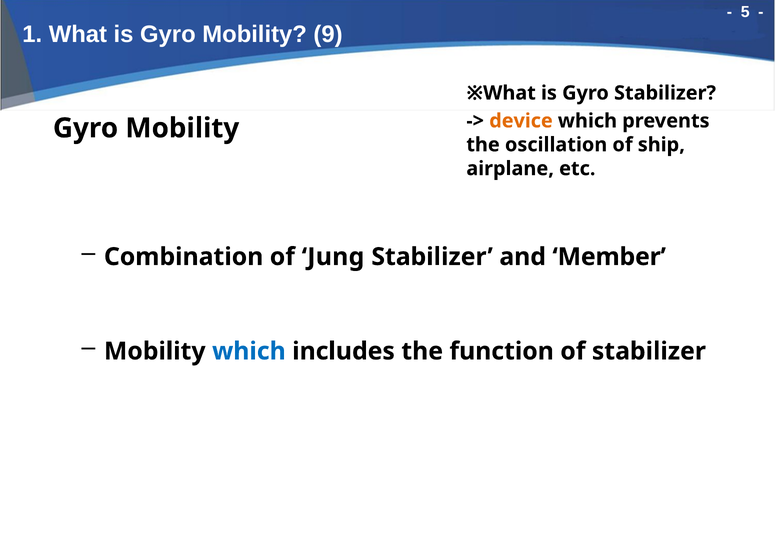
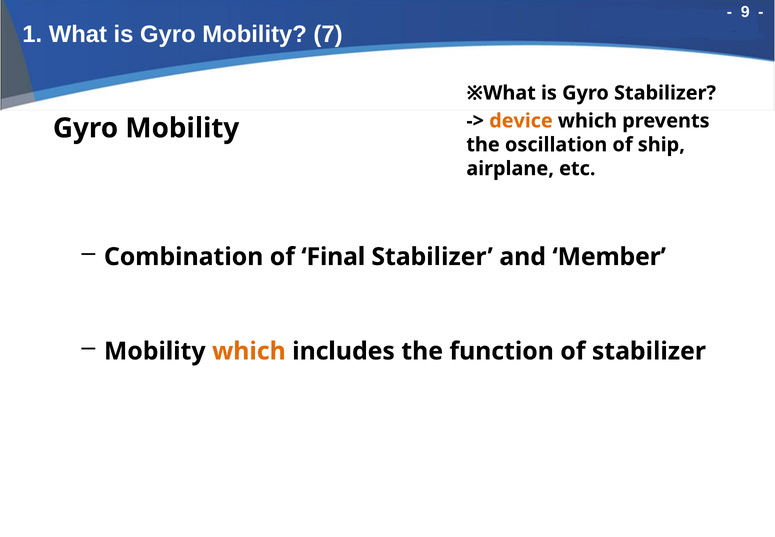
5: 5 -> 9 (745, 12)
9: 9 -> 7 (328, 34)
Jung: Jung -> Final (333, 257)
which colour: blue -> orange (249, 351)
